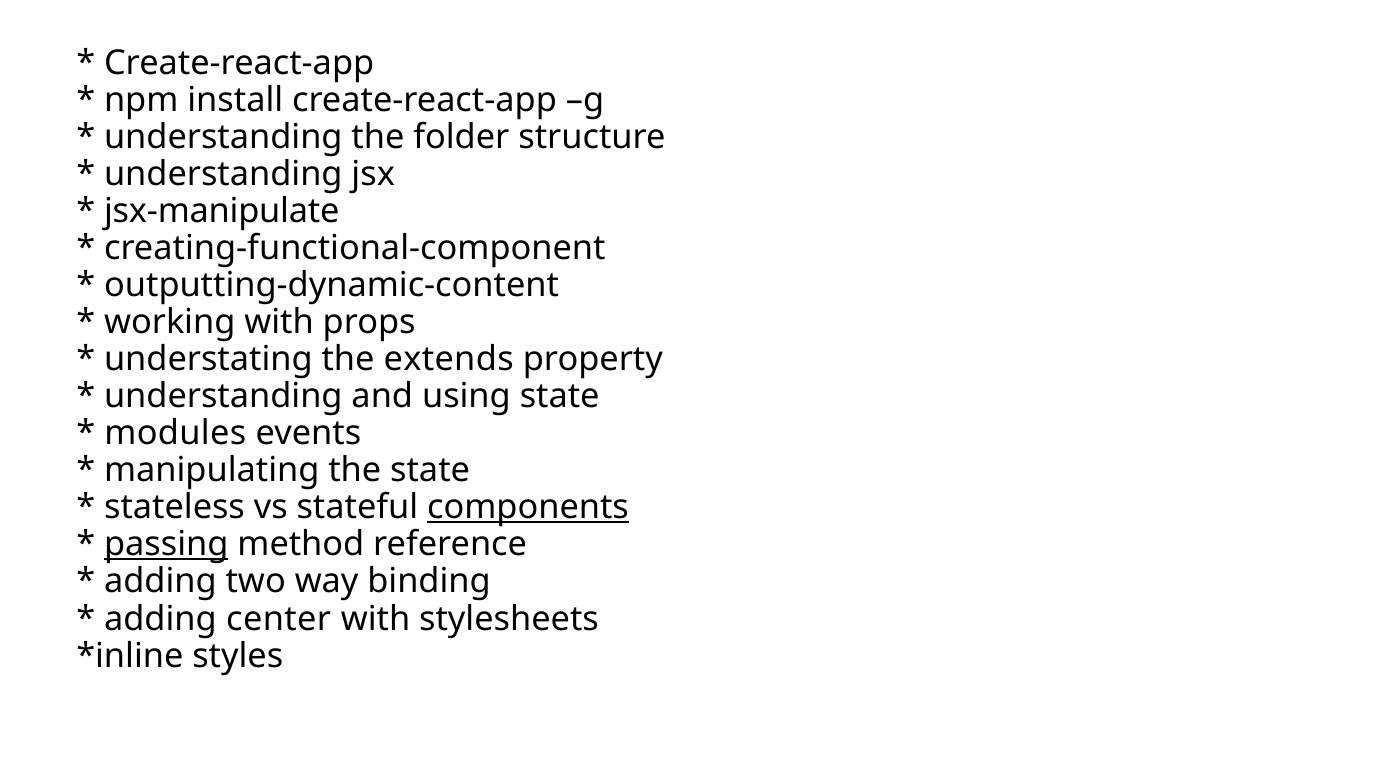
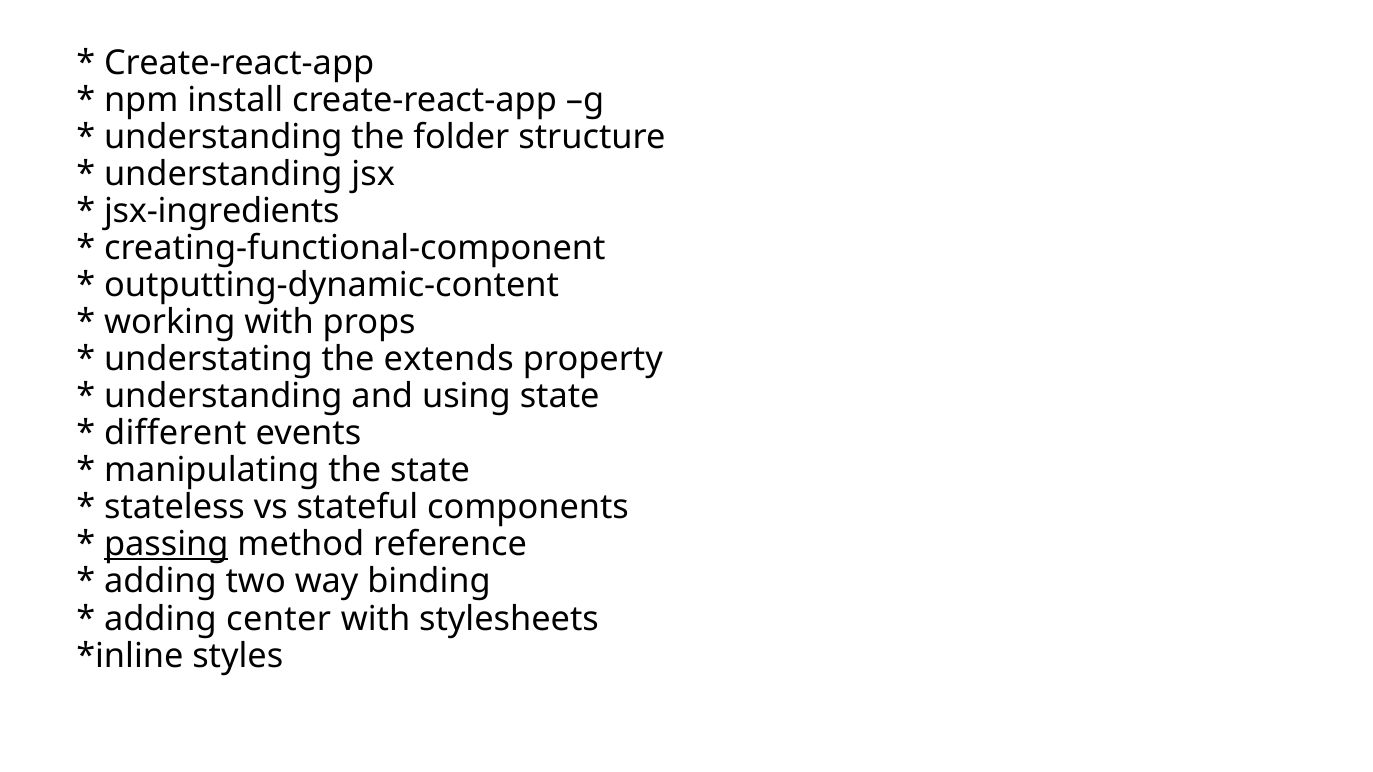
jsx-manipulate: jsx-manipulate -> jsx-ingredients (222, 211)
modules: modules -> different (175, 434)
components underline: present -> none (528, 508)
